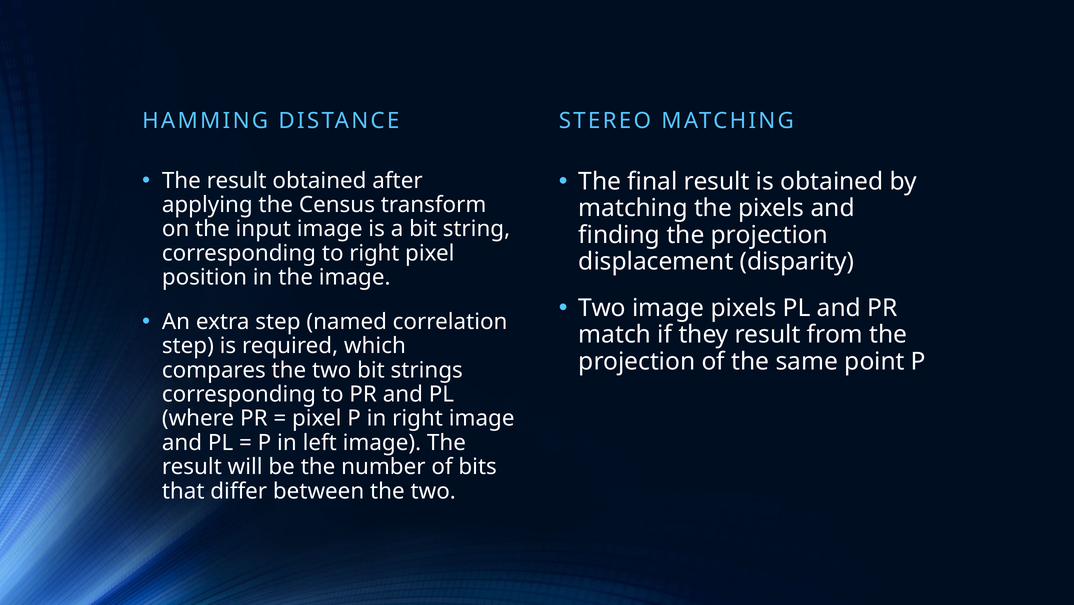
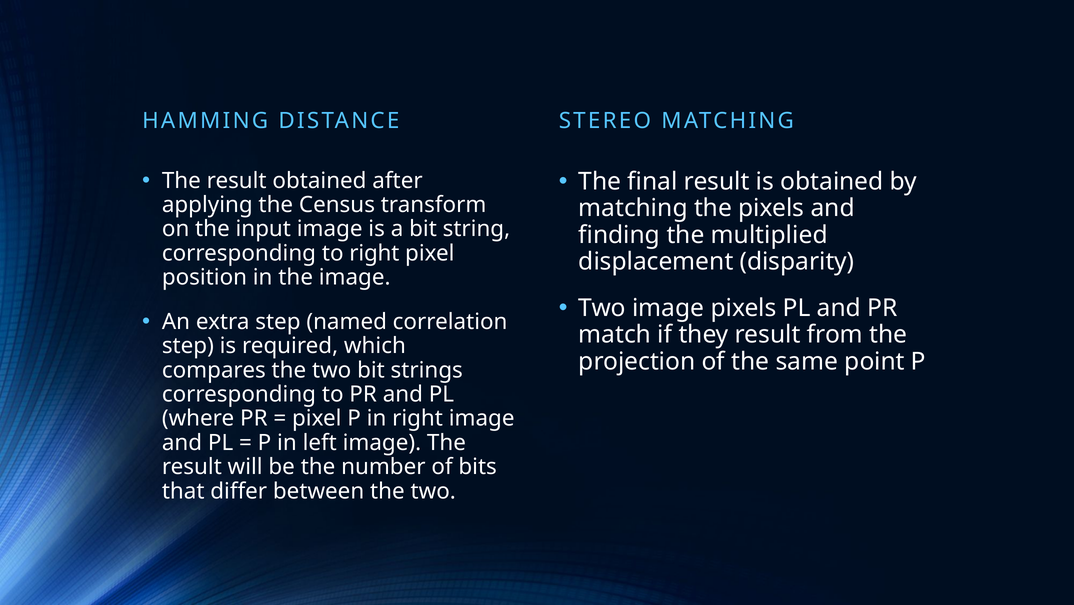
finding the projection: projection -> multiplied (769, 235)
